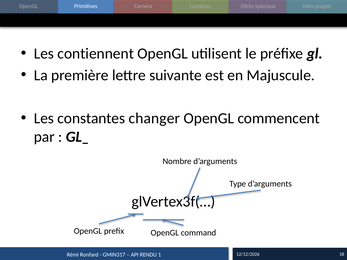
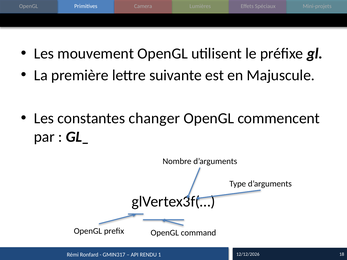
contiennent: contiennent -> mouvement (96, 54)
